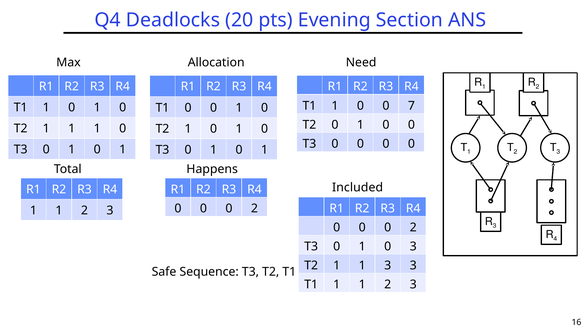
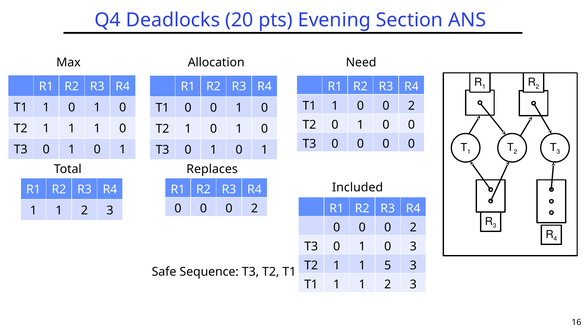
1 0 0 7: 7 -> 2 (411, 106)
Happens: Happens -> Replaces (212, 169)
1 3: 3 -> 5 (388, 266)
